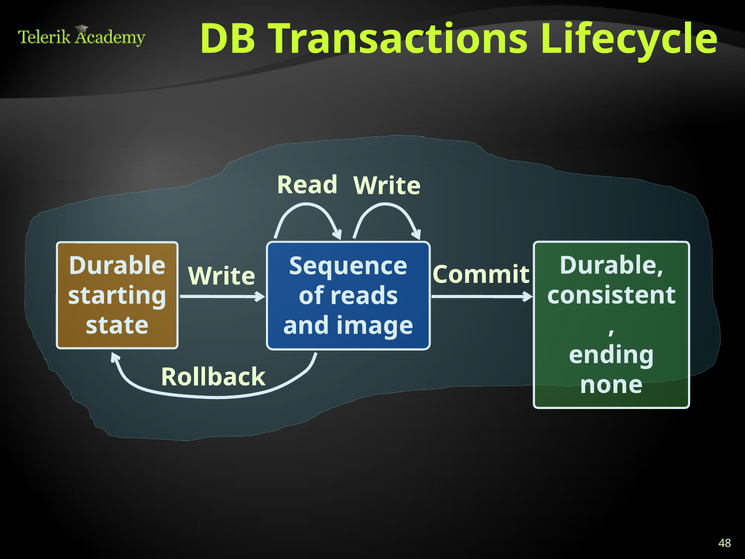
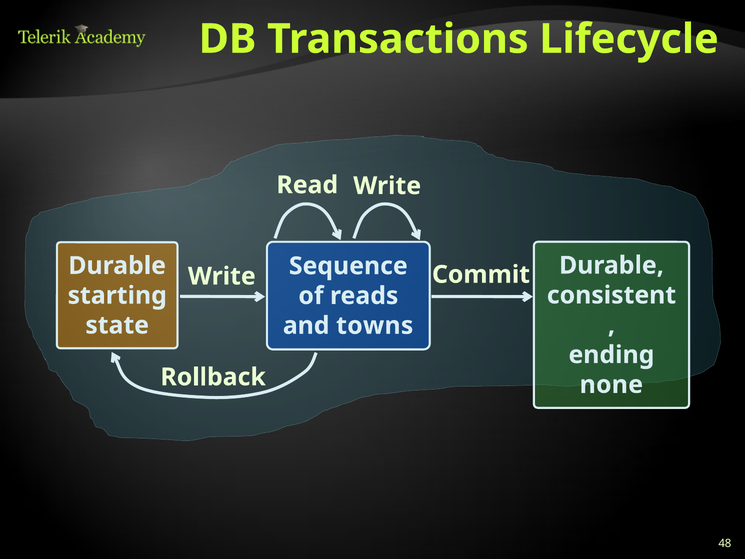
image: image -> towns (375, 325)
